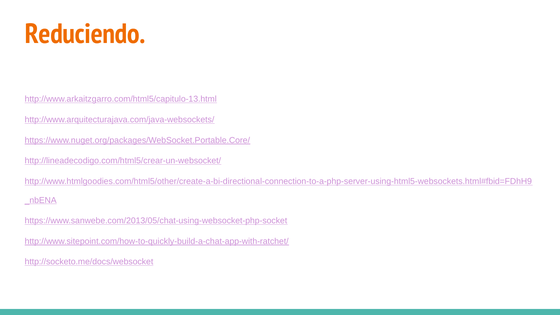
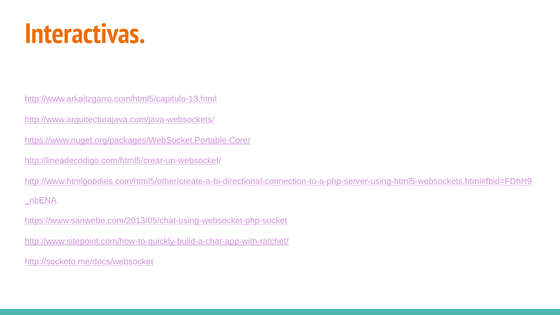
Reduciendo: Reduciendo -> Interactivas (85, 34)
